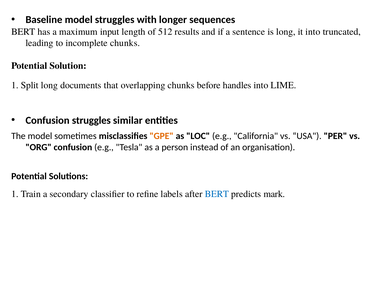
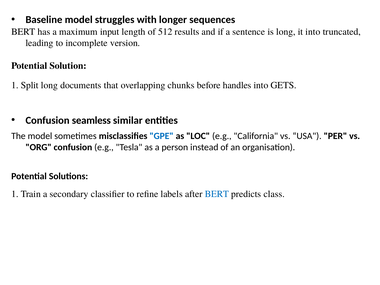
incomplete chunks: chunks -> version (125, 43)
LIME: LIME -> GETS (284, 85)
Confusion struggles: struggles -> seamless (91, 120)
GPE colour: orange -> blue (162, 136)
mark: mark -> class (274, 194)
